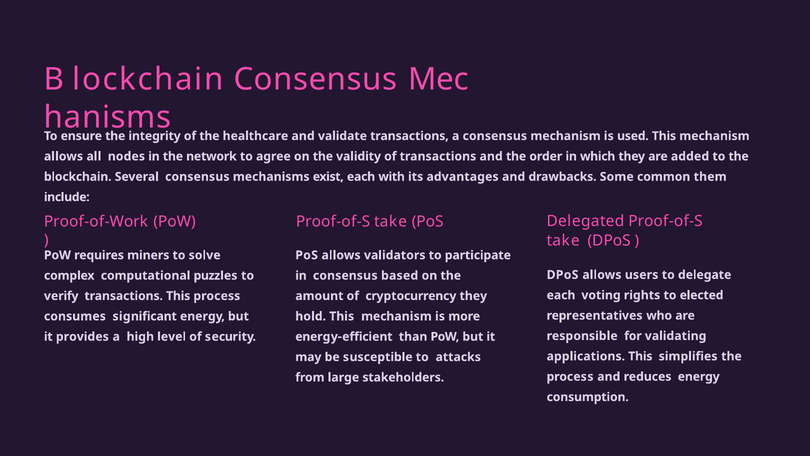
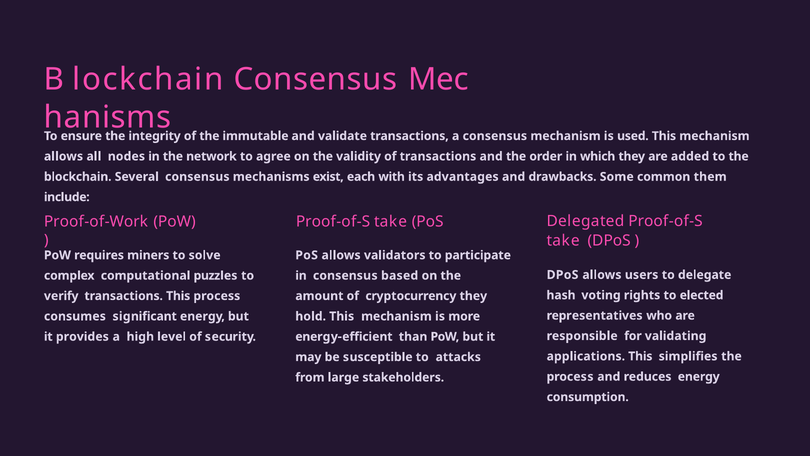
healthcare: healthcare -> immutable (255, 136)
each: each -> hash (561, 295)
